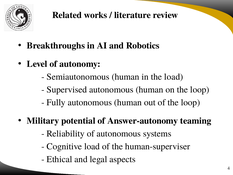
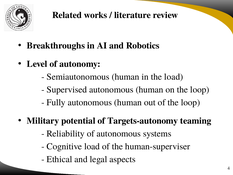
Answer-autonomy: Answer-autonomy -> Targets-autonomy (143, 121)
